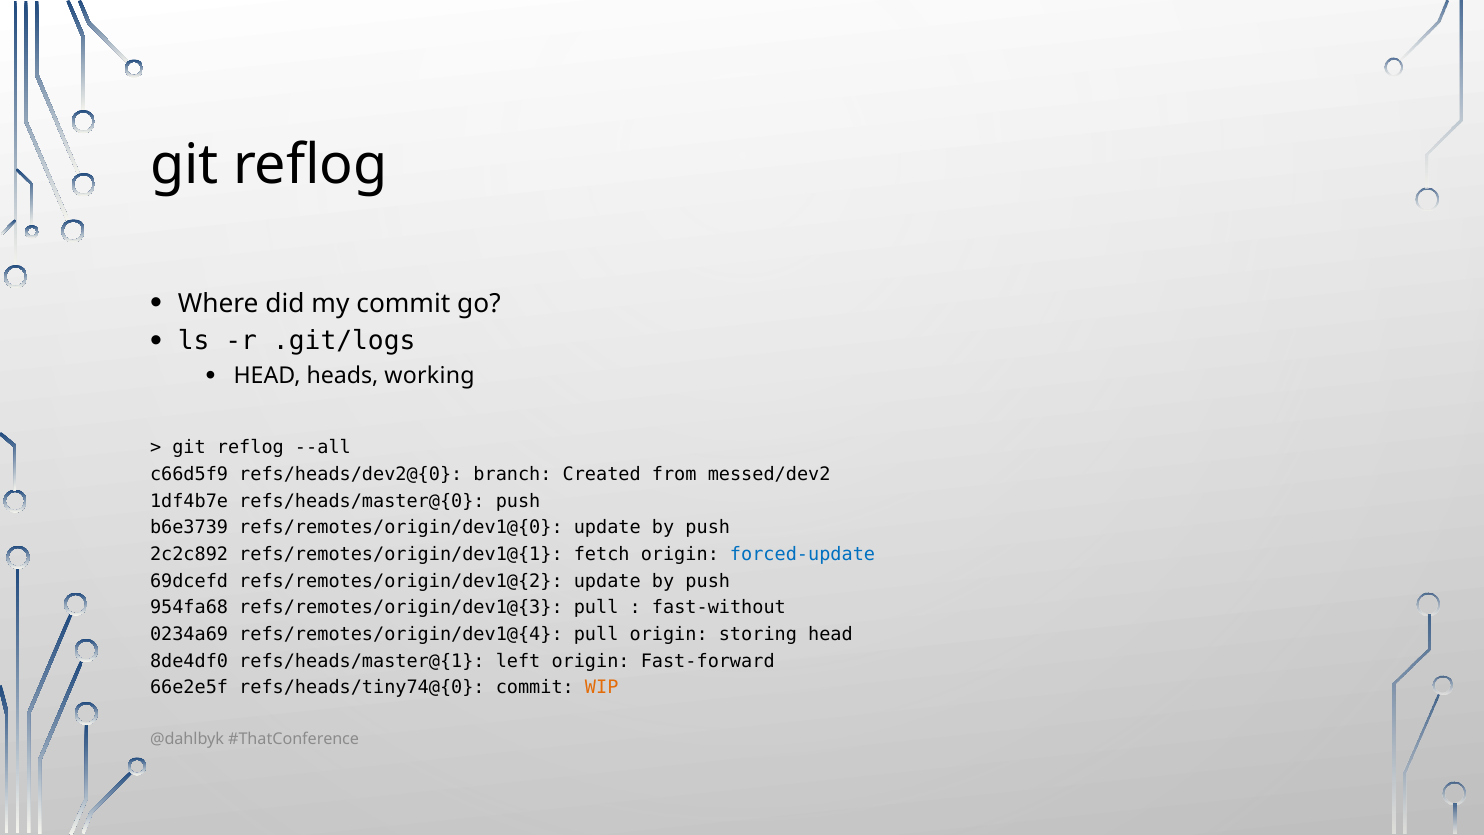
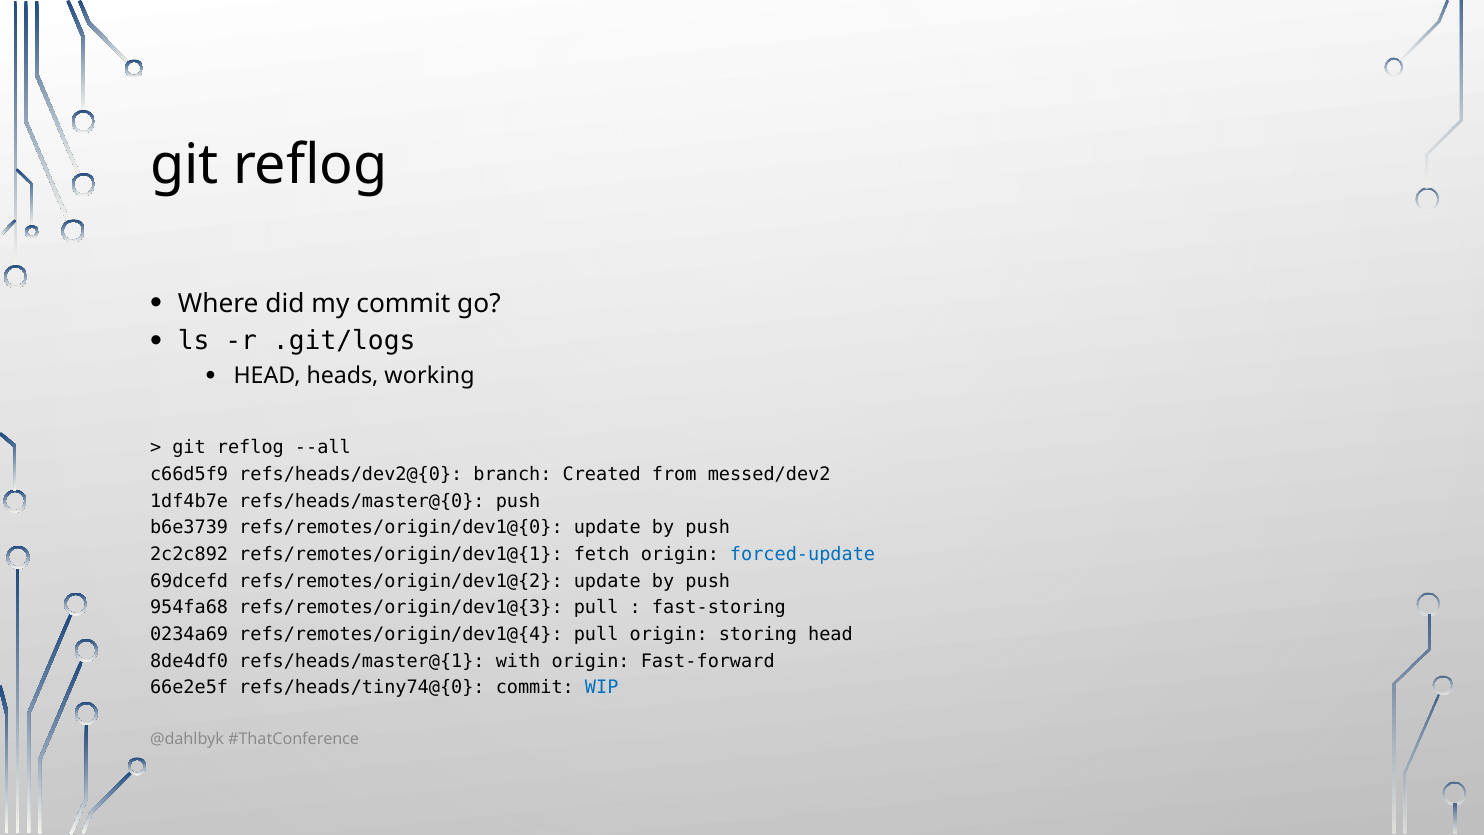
fast-without: fast-without -> fast-storing (719, 608)
left: left -> with (518, 661)
WIP colour: orange -> blue (602, 688)
